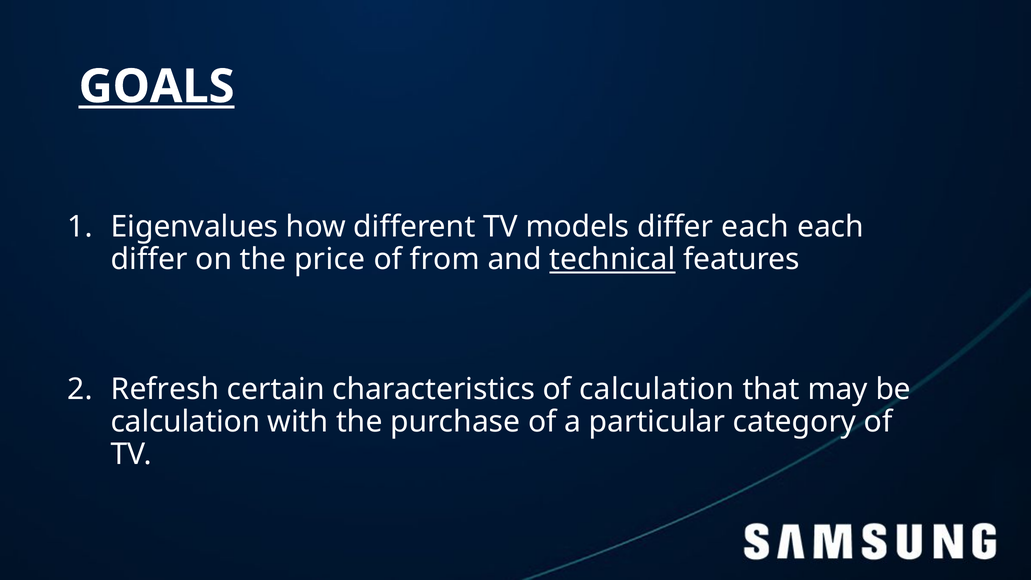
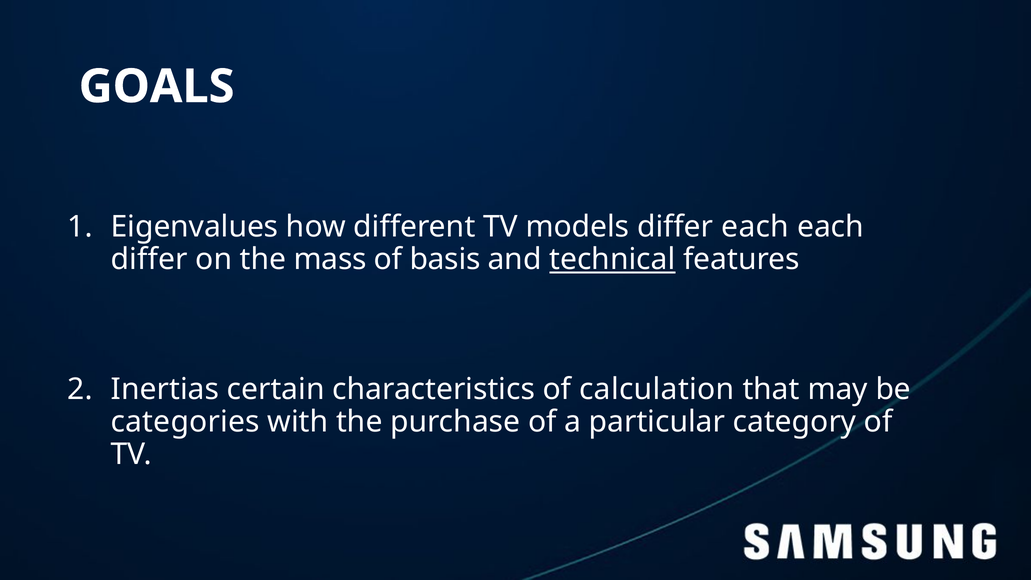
GOALS underline: present -> none (157, 87)
price: price -> mass (330, 260)
from: from -> basis (445, 260)
Refresh: Refresh -> Inertias (165, 389)
calculation: calculation -> categories (185, 422)
